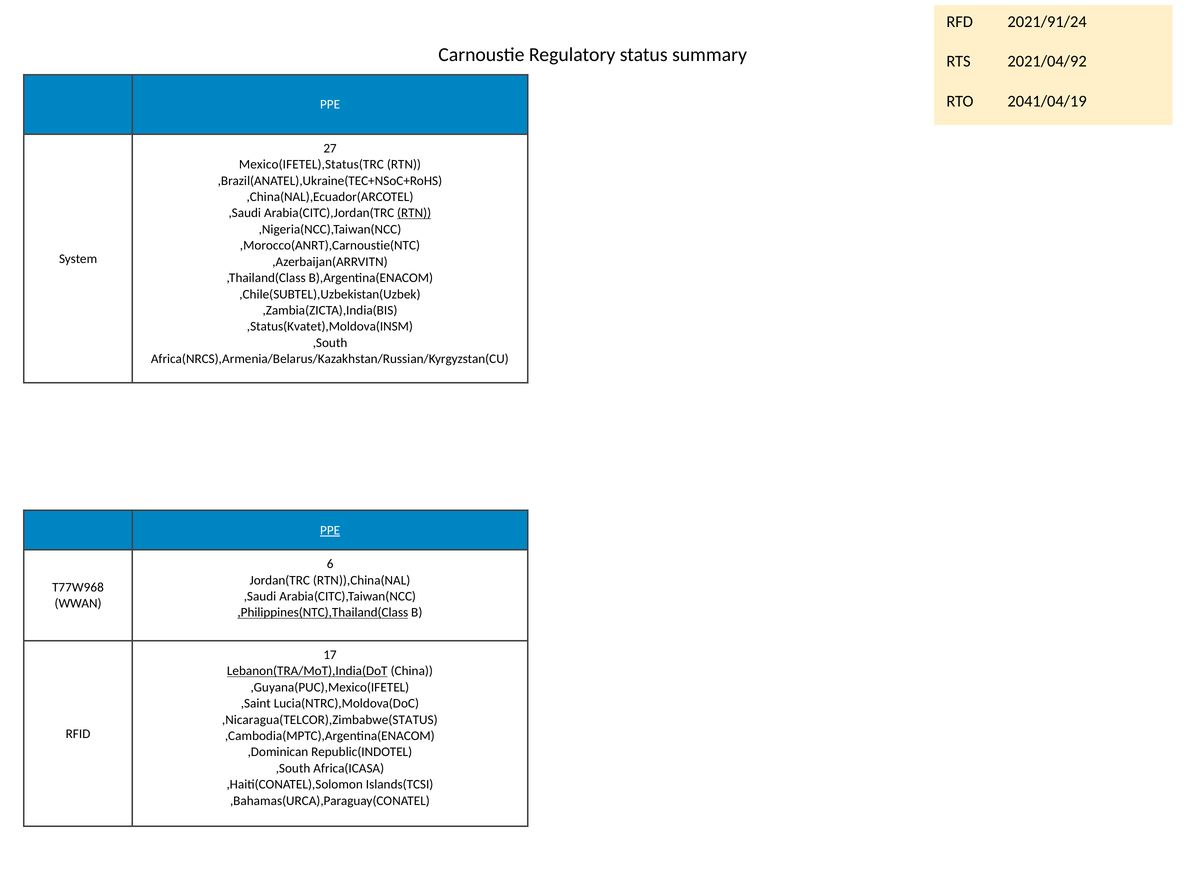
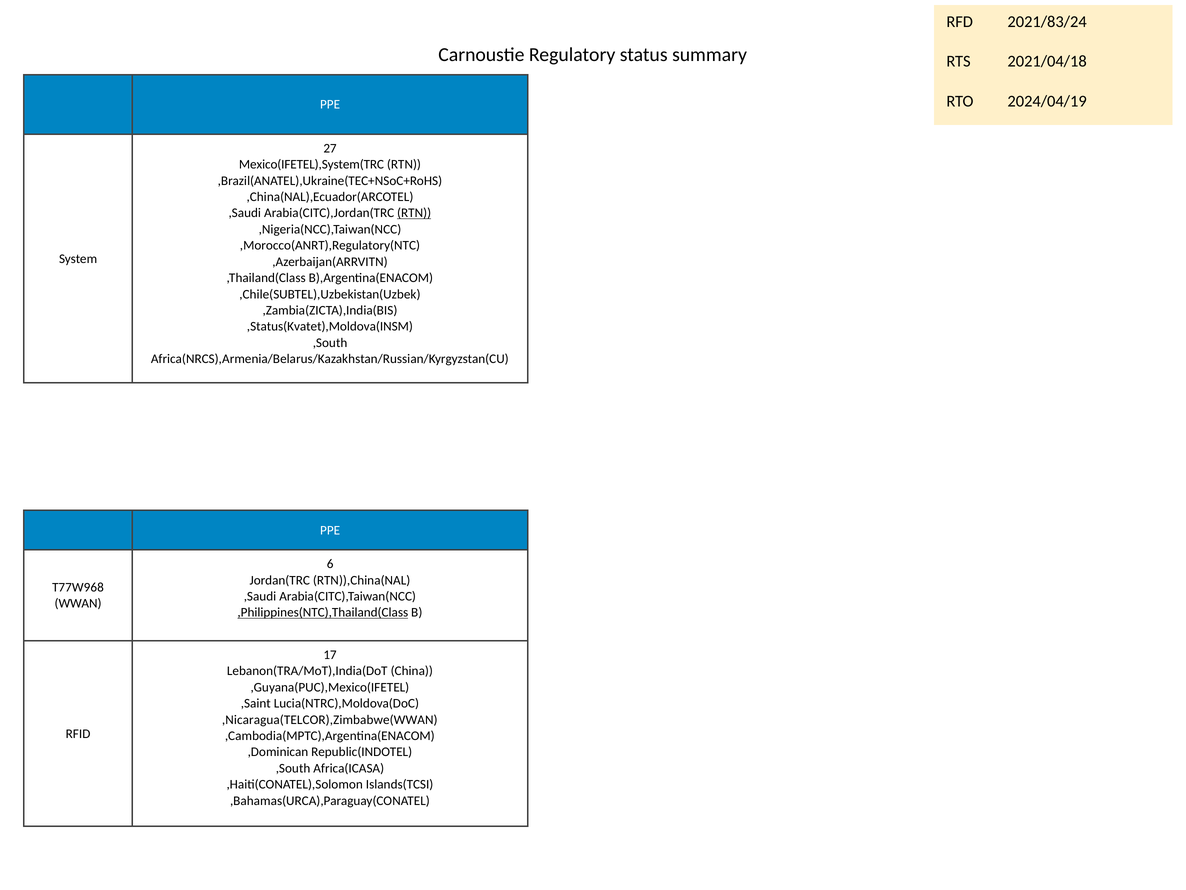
2021/91/24: 2021/91/24 -> 2021/83/24 (1047, 22)
2021/04/92: 2021/04/92 -> 2021/04/18 (1047, 62)
2041/04/19: 2041/04/19 -> 2024/04/19 (1047, 101)
Mexico(IFETEL),Status(TRC: Mexico(IFETEL),Status(TRC -> Mexico(IFETEL),System(TRC (311, 164)
,Morocco(ANRT),Carnoustie(NTC: ,Morocco(ANRT),Carnoustie(NTC -> ,Morocco(ANRT),Regulatory(NTC (330, 245)
PPE underline: present -> none (330, 530)
Lebanon(TRA/MoT),India(DoT underline: present -> none (307, 671)
,Nicaragua(TELCOR),Zimbabwe(STATUS: ,Nicaragua(TELCOR),Zimbabwe(STATUS -> ,Nicaragua(TELCOR),Zimbabwe(WWAN (330, 719)
